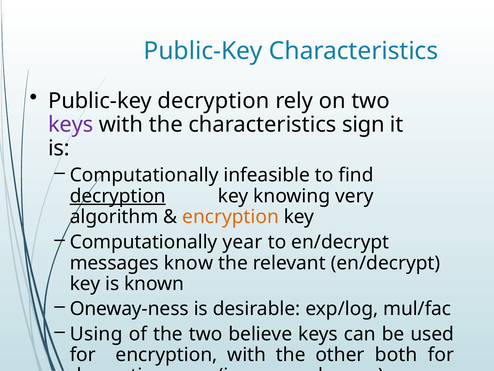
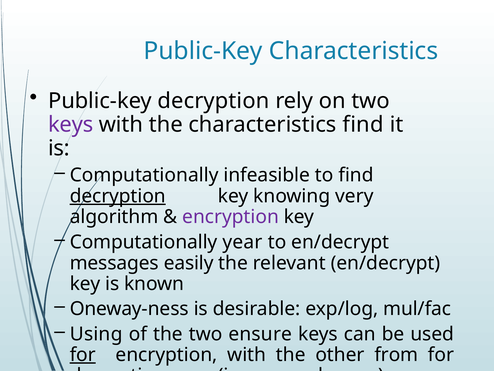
characteristics sign: sign -> find (363, 124)
encryption colour: orange -> purple (231, 217)
know: know -> easily (189, 263)
believe: believe -> ensure (260, 334)
for underline: none -> present (83, 354)
both: both -> from (396, 354)
